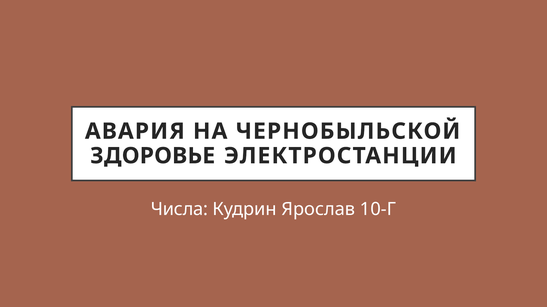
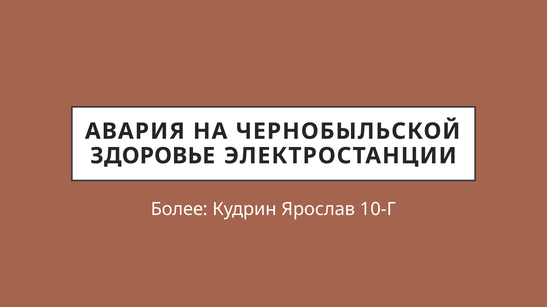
Числа: Числа -> Более (179, 210)
